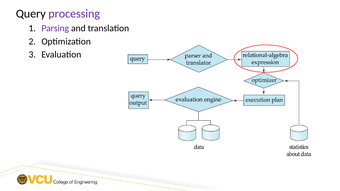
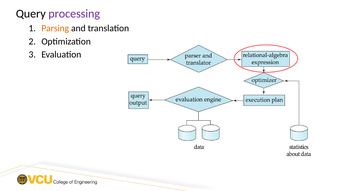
Parsing colour: purple -> orange (55, 28)
